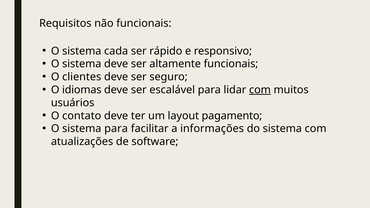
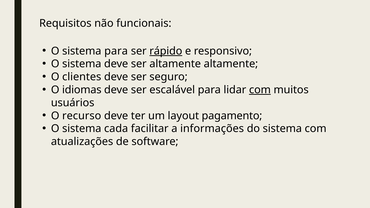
sistema cada: cada -> para (116, 51)
rápido underline: none -> present (166, 51)
altamente funcionais: funcionais -> altamente (231, 64)
contato: contato -> recurso (82, 116)
sistema para: para -> cada (116, 129)
